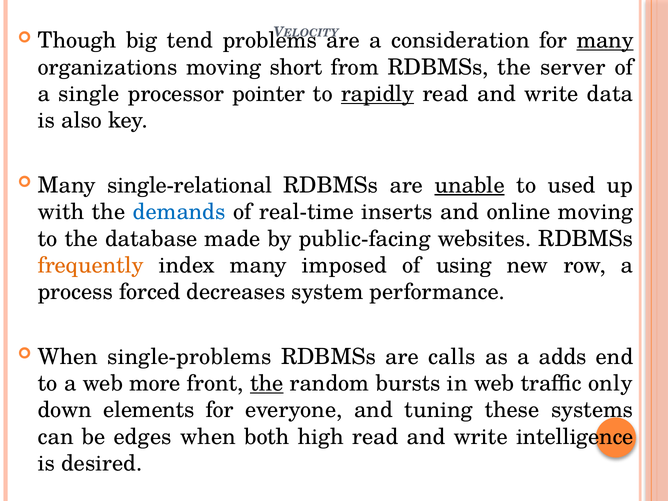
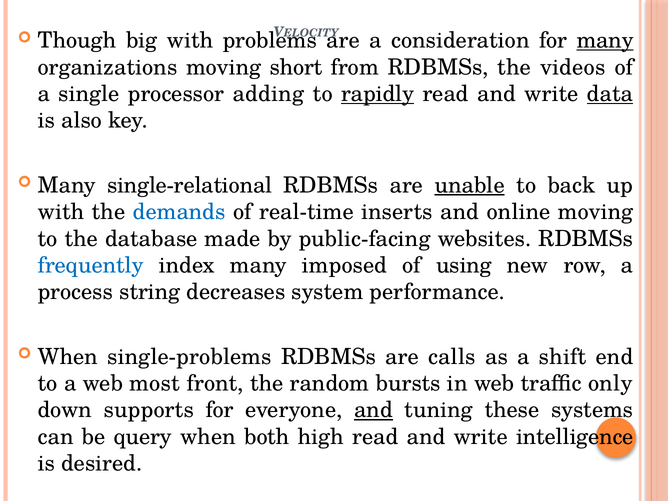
big tend: tend -> with (190, 40)
server: server -> videos (573, 67)
pointer: pointer -> adding (268, 94)
data underline: none -> present (610, 94)
used: used -> back (572, 185)
frequently colour: orange -> blue (91, 265)
forced: forced -> string (150, 292)
adds: adds -> shift (563, 357)
more: more -> most (155, 383)
the underline: present -> none (267, 383)
elements: elements -> supports (149, 410)
and underline: none -> present (373, 410)
edges: edges -> query (143, 437)
